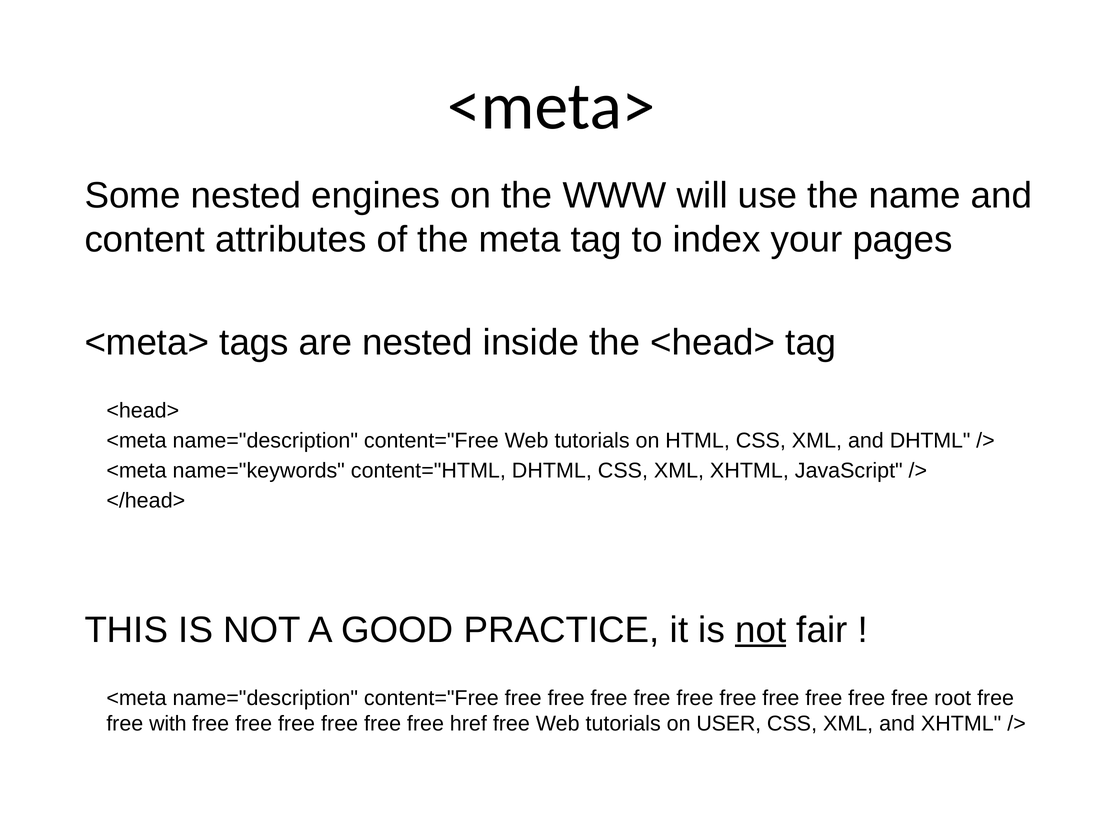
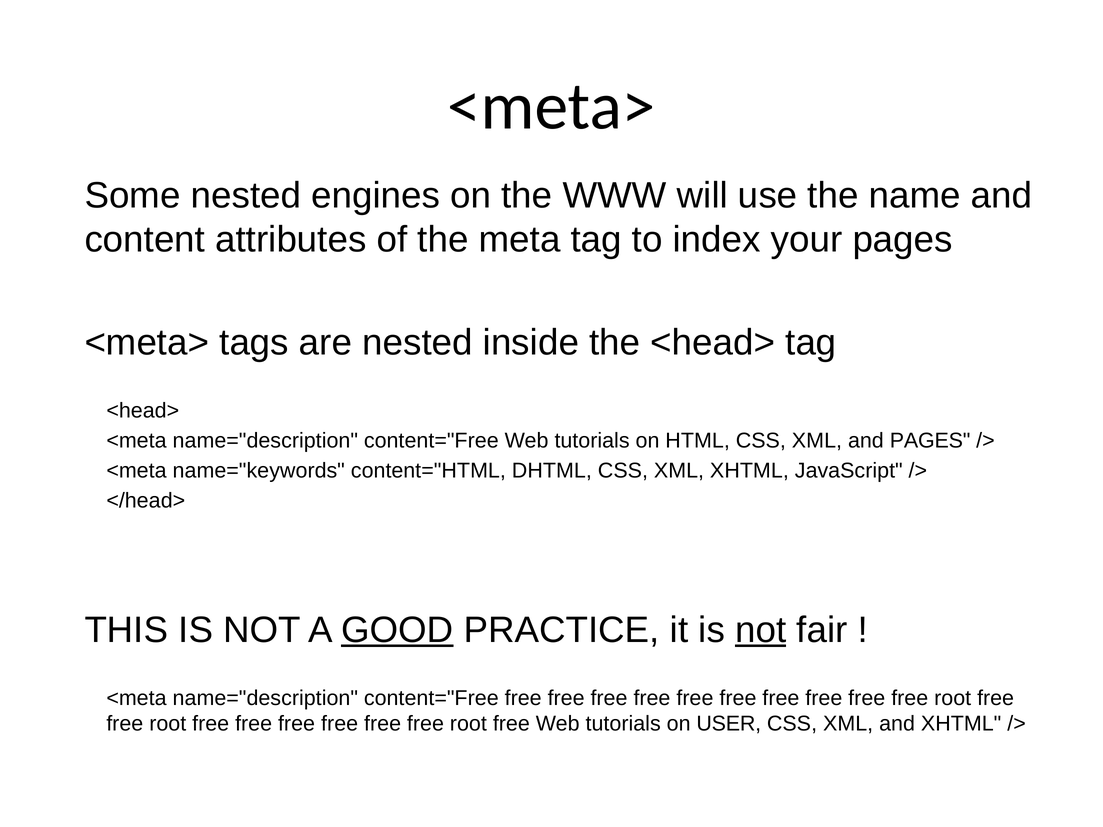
and DHTML: DHTML -> PAGES (930, 441)
GOOD underline: none -> present (397, 630)
with: with -> root (168, 724)
href: href -> root (468, 724)
